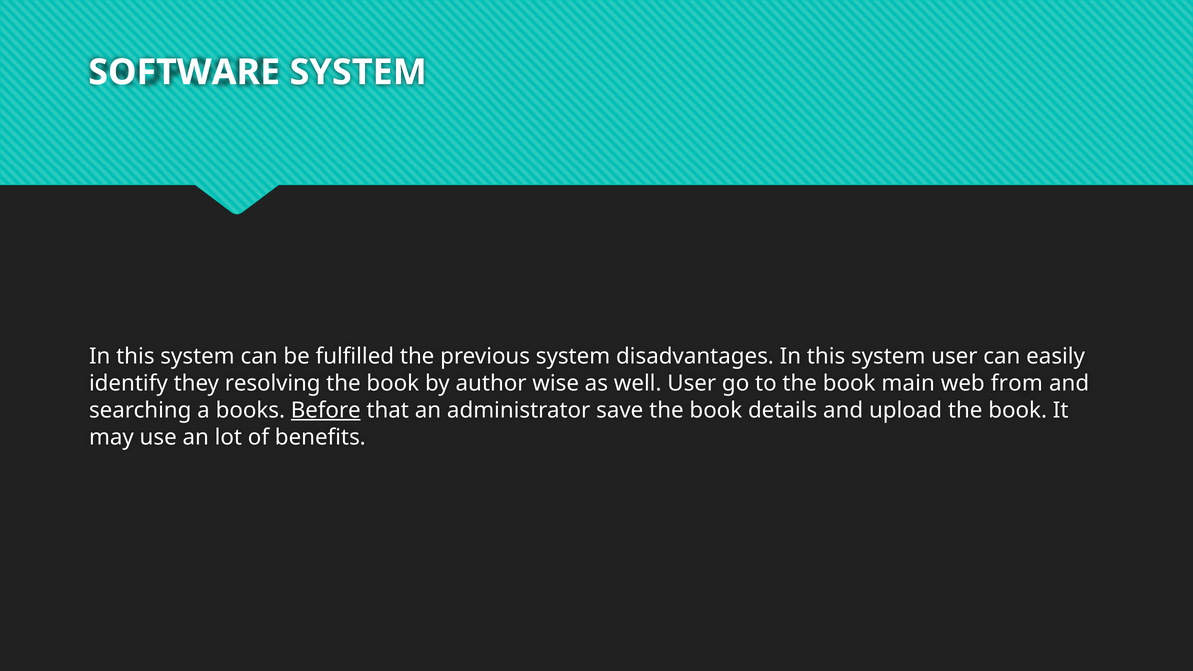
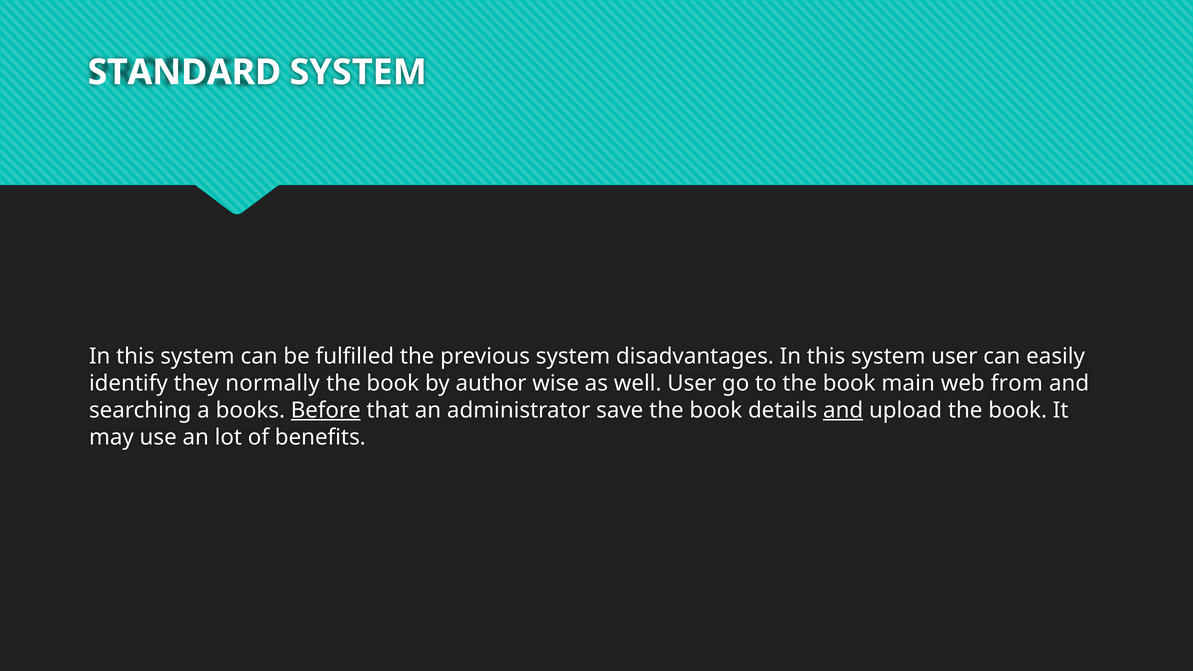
SOFTWARE: SOFTWARE -> STANDARD (184, 72)
resolving: resolving -> normally (273, 383)
and underline: none -> present (843, 410)
